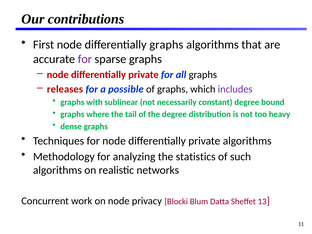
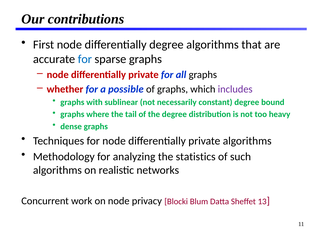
differentially graphs: graphs -> degree (166, 45)
for colour: purple -> blue (85, 59)
releases: releases -> whether (65, 89)
